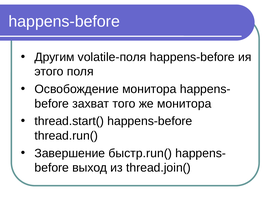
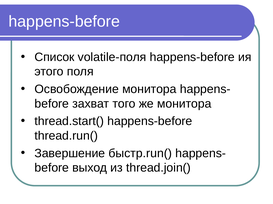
Другим: Другим -> Список (54, 57)
